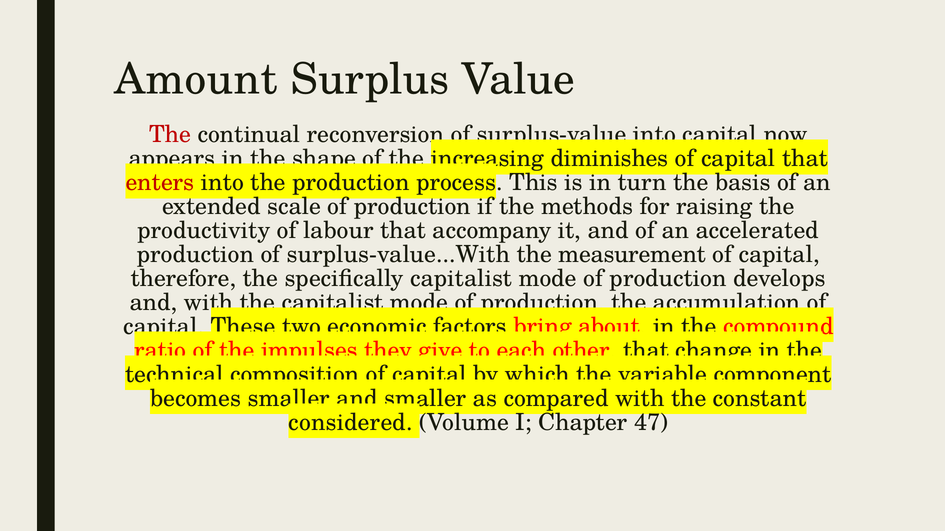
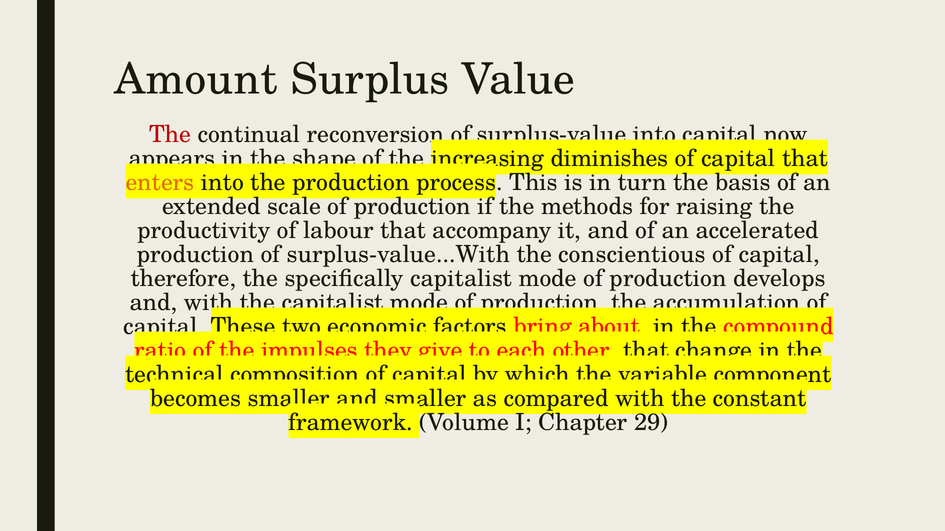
enters colour: red -> orange (160, 183)
measurement: measurement -> conscientious (632, 255)
considered: considered -> framework (351, 423)
47: 47 -> 29 (651, 423)
